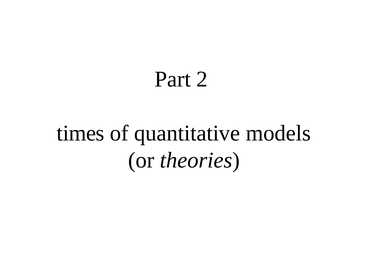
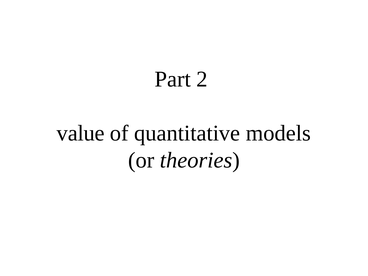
times: times -> value (81, 133)
